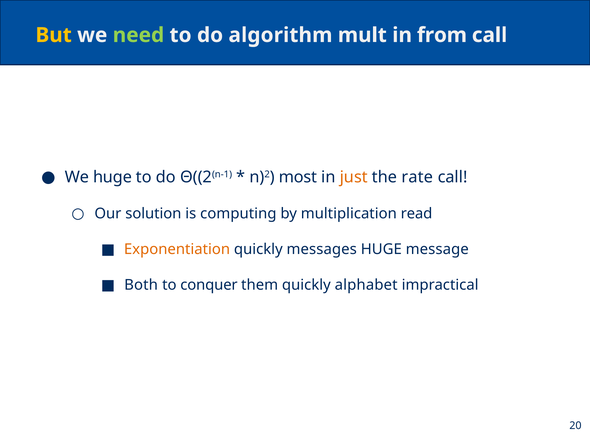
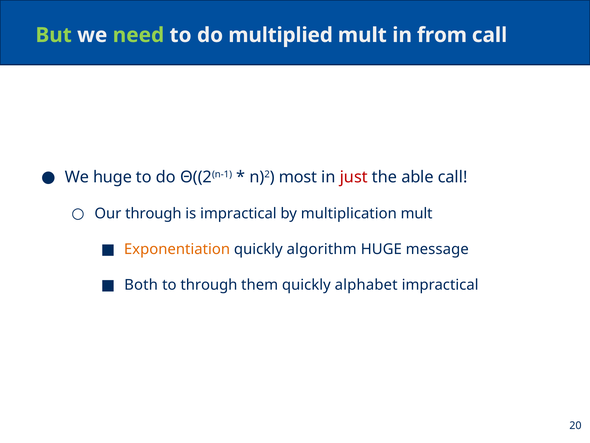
But colour: yellow -> light green (54, 35)
algorithm: algorithm -> multiplied (281, 35)
just colour: orange -> red (354, 177)
rate: rate -> able (417, 177)
Our solution: solution -> through (153, 213)
is computing: computing -> impractical (238, 213)
multiplication read: read -> mult (417, 213)
messages: messages -> algorithm (322, 249)
to conquer: conquer -> through (209, 285)
